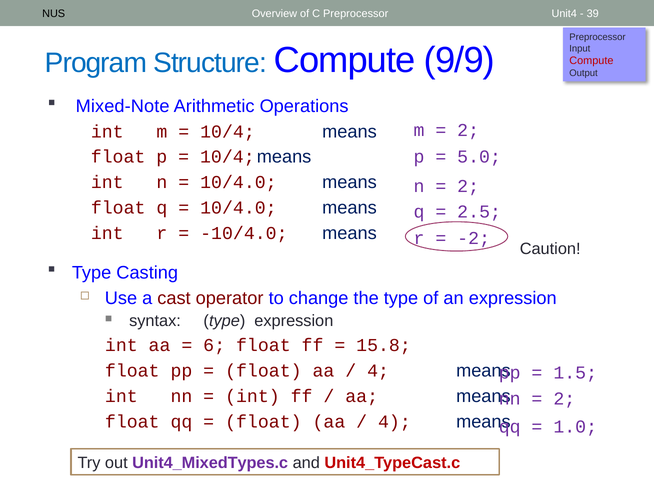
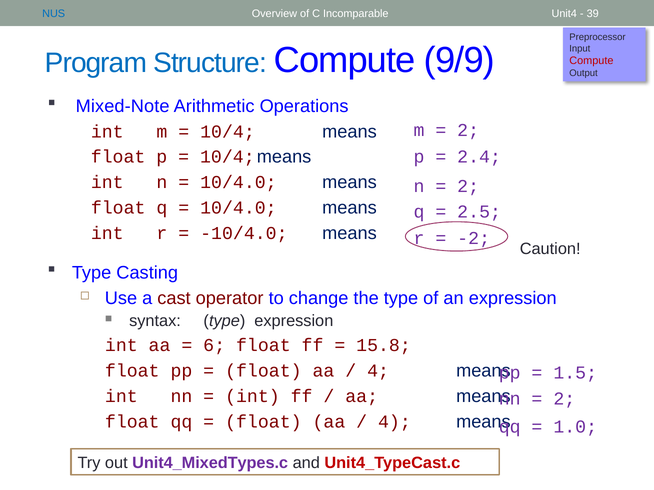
NUS colour: black -> blue (54, 14)
C Preprocessor: Preprocessor -> Incomparable (356, 14)
5.0: 5.0 -> 2.4 (479, 157)
